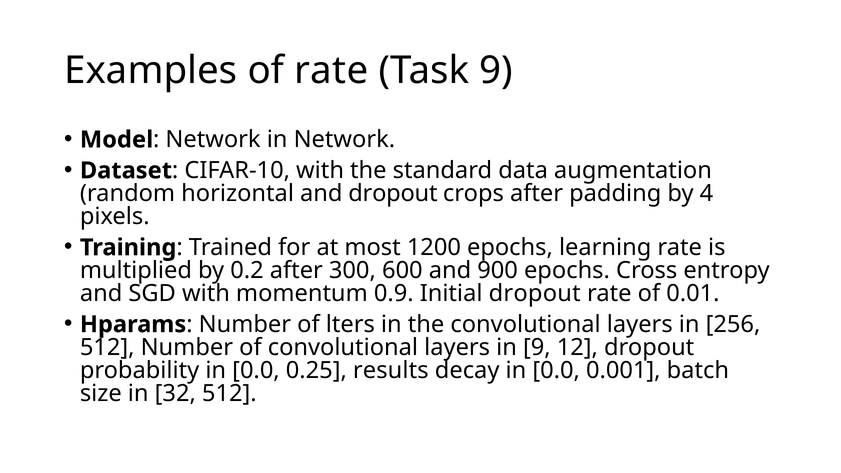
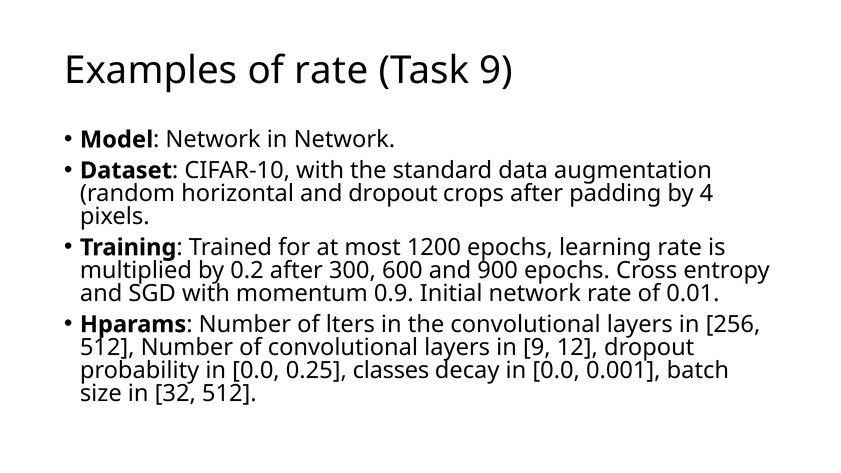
Initial dropout: dropout -> network (535, 294)
results: results -> classes (391, 370)
